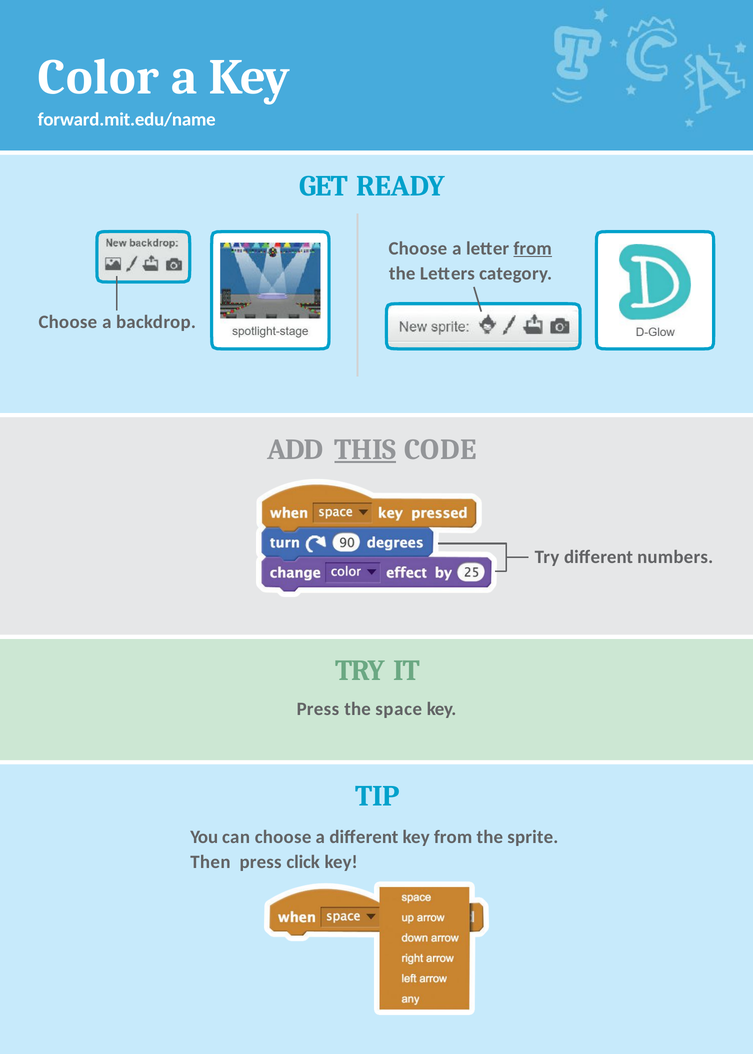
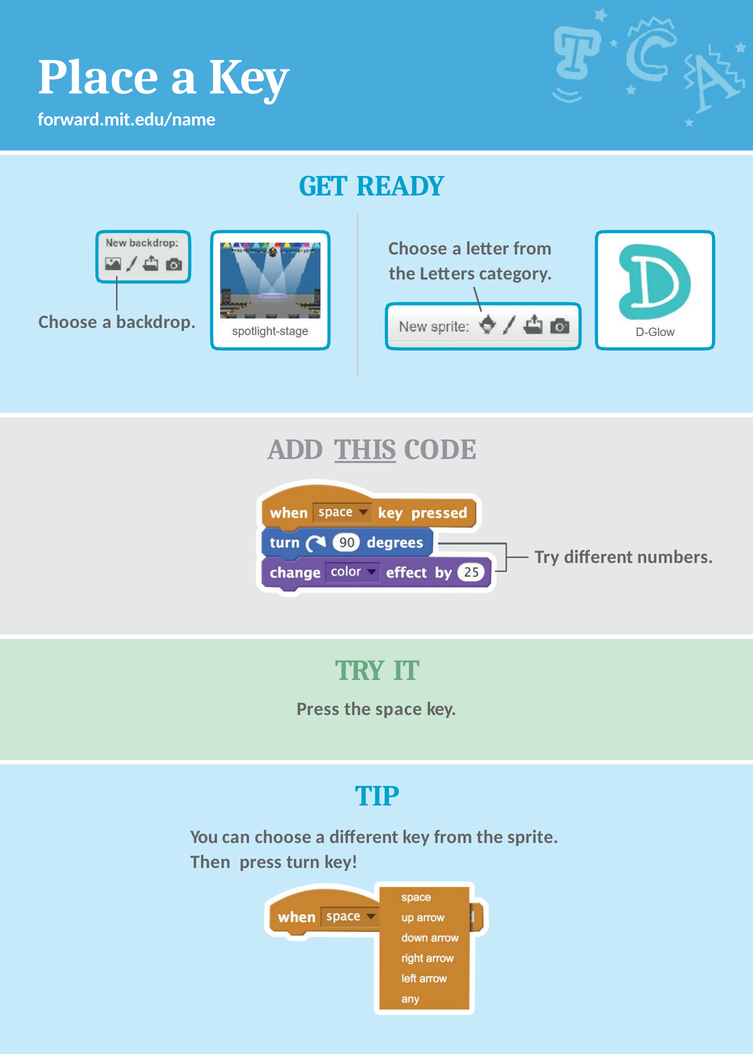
Color: Color -> Place (99, 77)
from underline: present -> none (533, 248)
click: click -> turn (303, 862)
